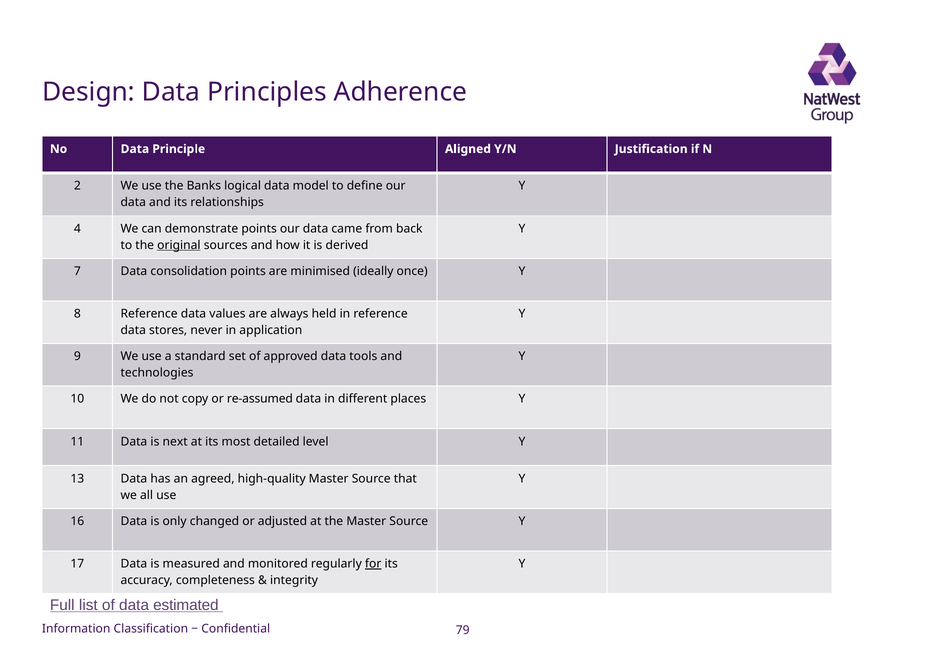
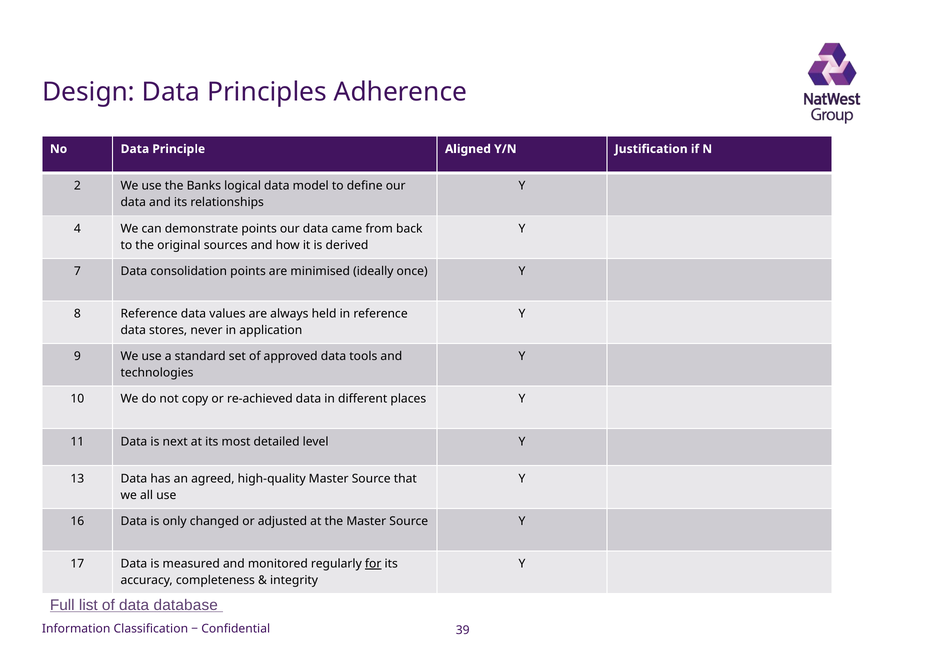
original underline: present -> none (179, 245)
re-assumed: re-assumed -> re-achieved (260, 399)
estimated: estimated -> database (186, 605)
79: 79 -> 39 (463, 631)
